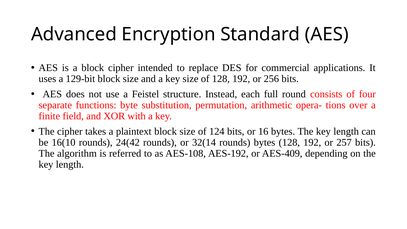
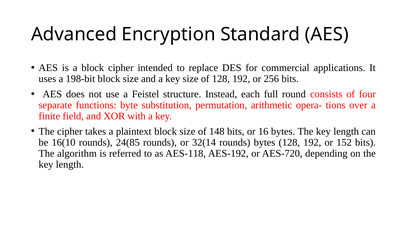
129-bit: 129-bit -> 198-bit (80, 79)
124: 124 -> 148 (217, 131)
24(42: 24(42 -> 24(85 (128, 142)
257: 257 -> 152 (344, 142)
AES-108: AES-108 -> AES-118 (186, 153)
AES-409: AES-409 -> AES-720 (282, 153)
